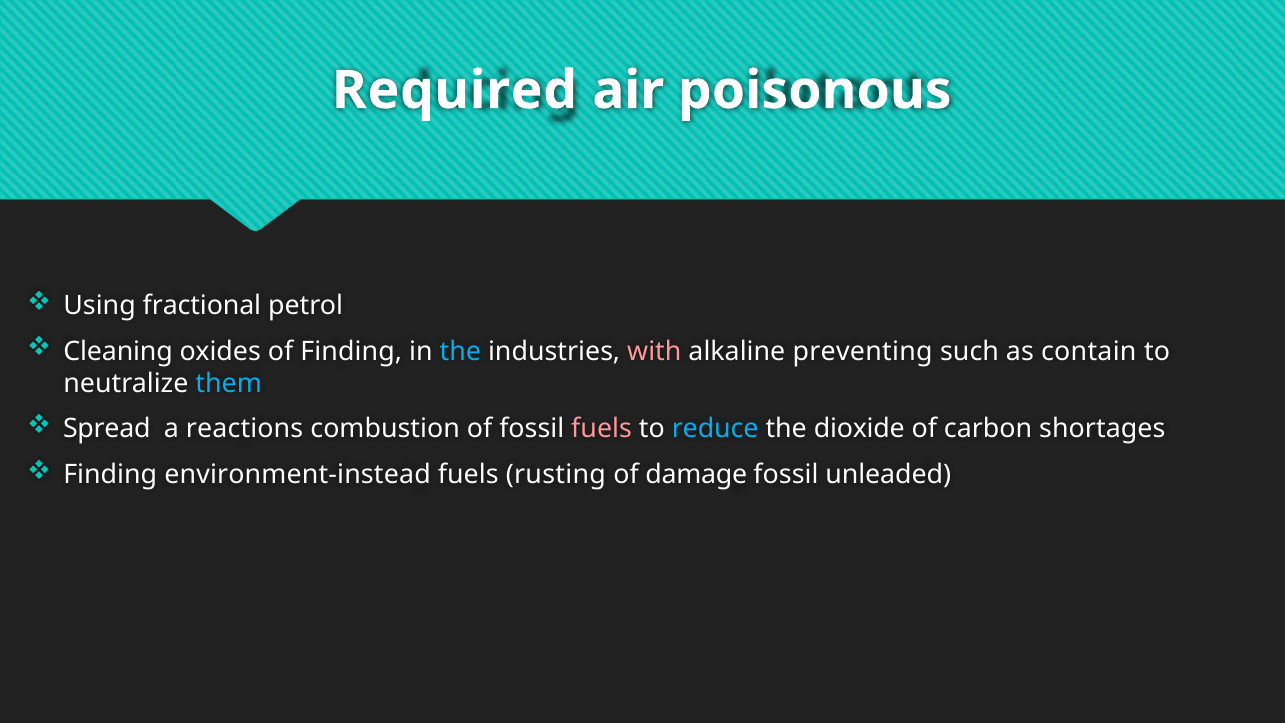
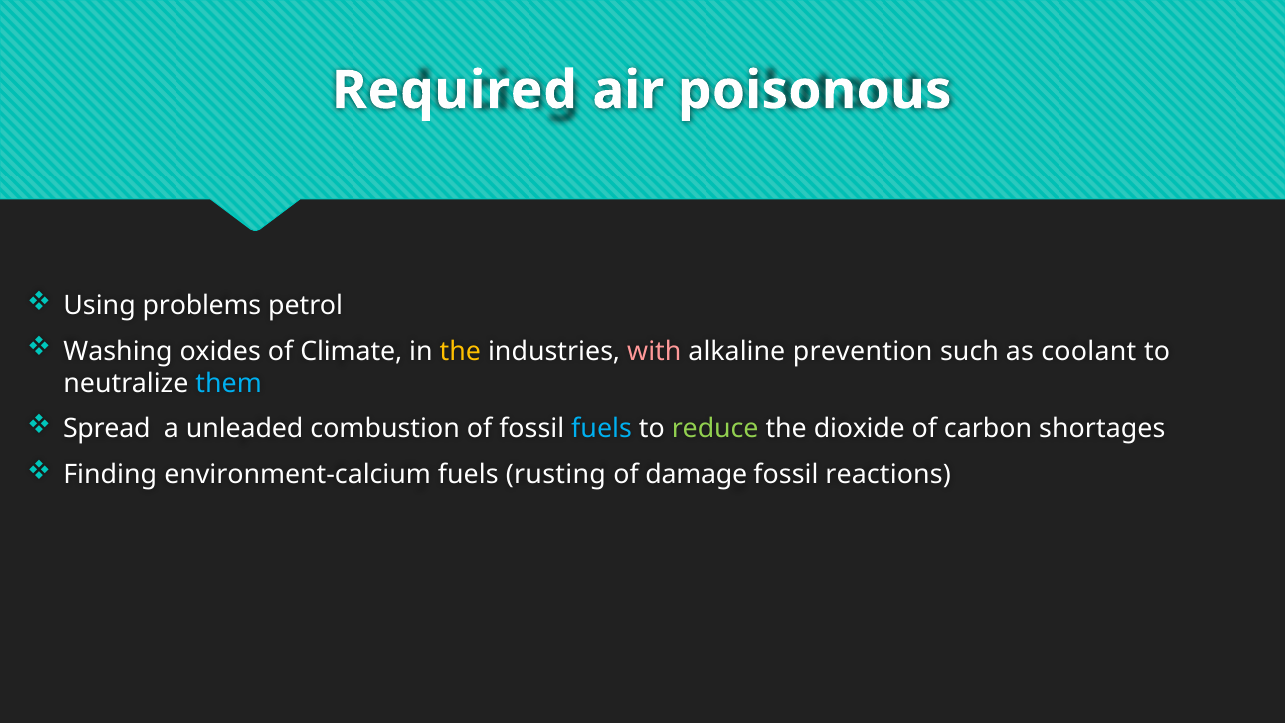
fractional: fractional -> problems (202, 306)
Cleaning: Cleaning -> Washing (118, 351)
of Finding: Finding -> Climate (351, 351)
the colour: light blue -> yellow (460, 351)
preventing: preventing -> prevention (863, 351)
contain: contain -> coolant (1089, 351)
reactions: reactions -> unleaded (245, 429)
fuels colour: pink -> light blue (602, 429)
reduce colour: light blue -> light green (715, 429)
environment-instead: environment-instead -> environment-calcium (298, 474)
unleaded: unleaded -> reactions (888, 474)
